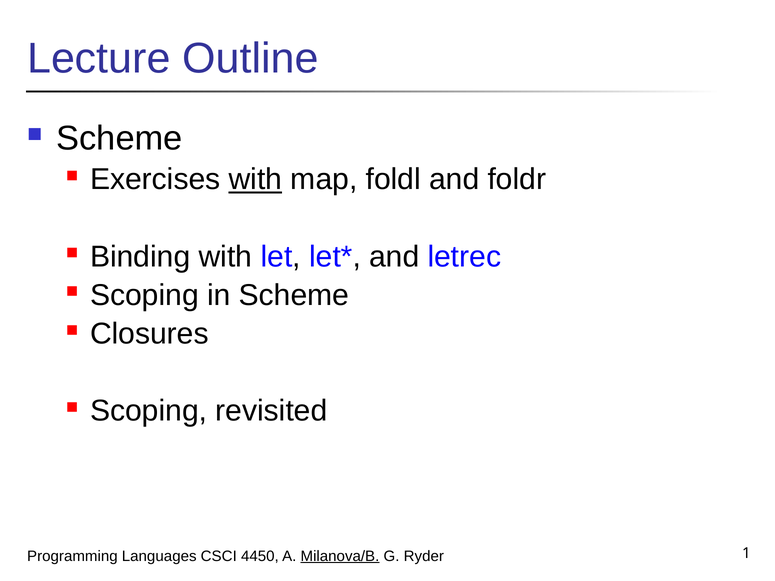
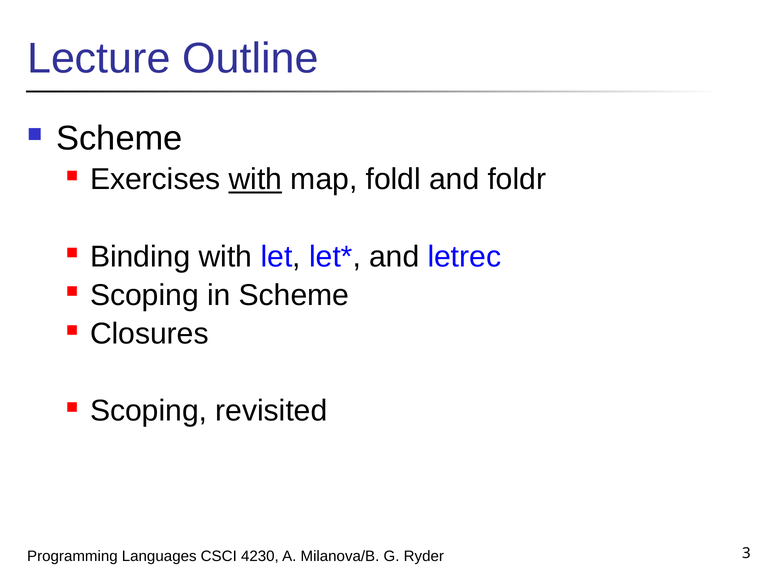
4450: 4450 -> 4230 (260, 556)
Milanova/B underline: present -> none (340, 556)
1: 1 -> 3 (746, 554)
